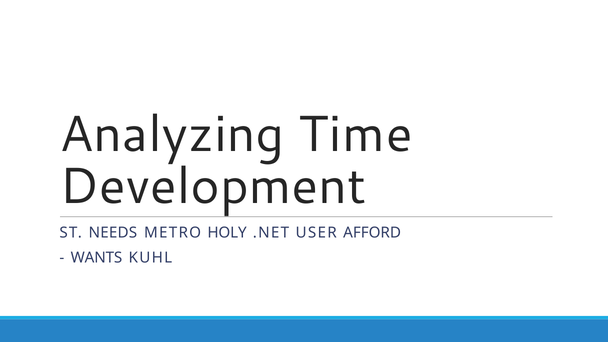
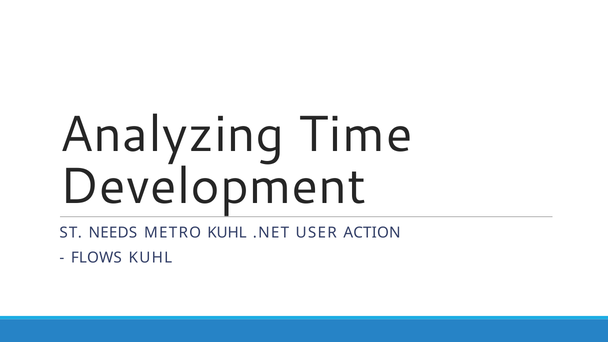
METRO HOLY: HOLY -> KUHL (227, 233)
AFFORD: AFFORD -> ACTION (372, 233)
WANTS: WANTS -> FLOWS (96, 258)
